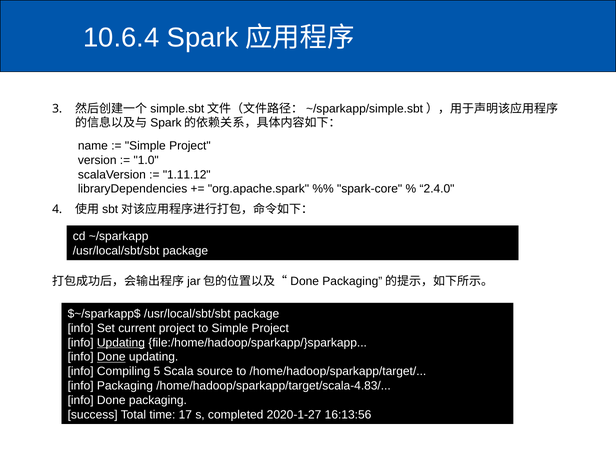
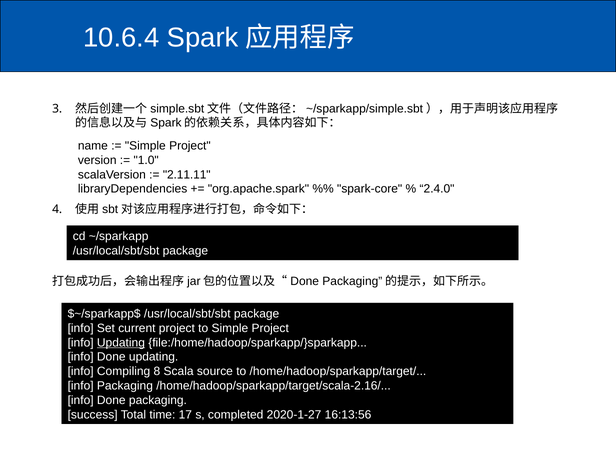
1.11.12: 1.11.12 -> 2.11.11 (187, 175)
Done underline: present -> none (111, 357)
5: 5 -> 8 (157, 371)
/home/hadoop/sparkapp/target/scala-4.83/: /home/hadoop/sparkapp/target/scala-4.83/ -> /home/hadoop/sparkapp/target/scala-2.16/ (274, 386)
